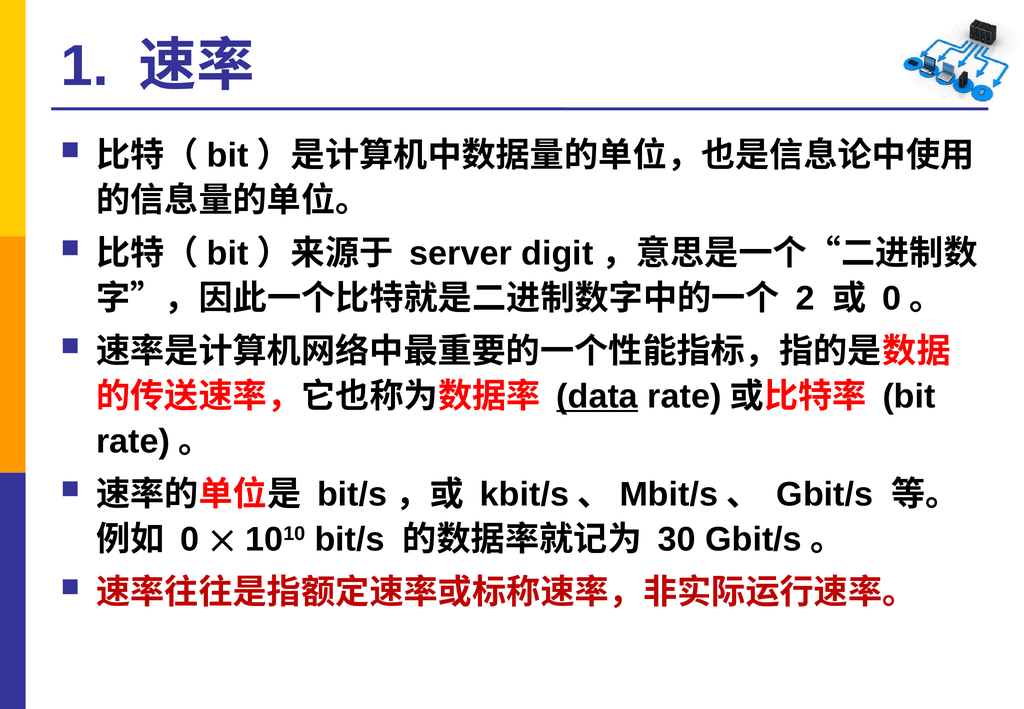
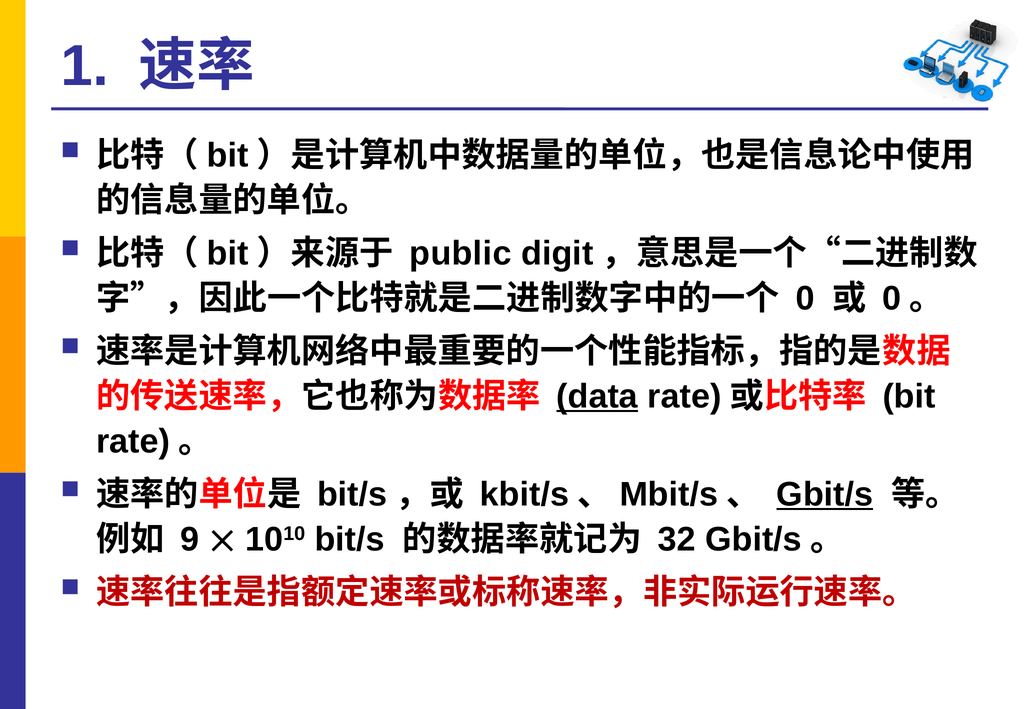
server: server -> public (460, 253)
2: 2 -> 0 (805, 298)
Gbit/s underline: none -> present (825, 494)
0: 0 -> 9 (190, 539)
30: 30 -> 32 (677, 539)
